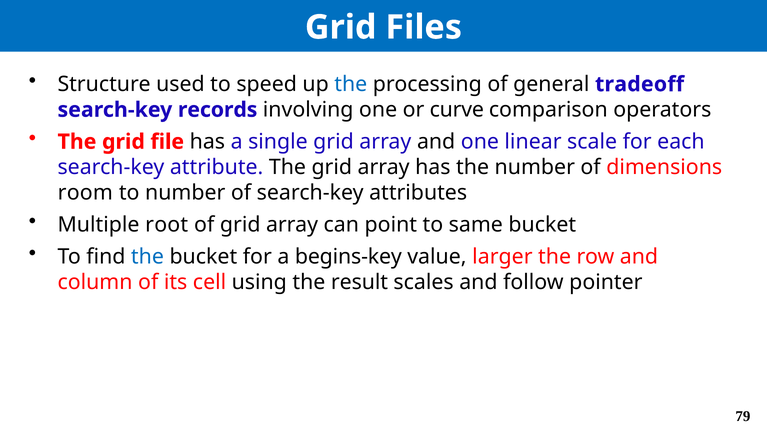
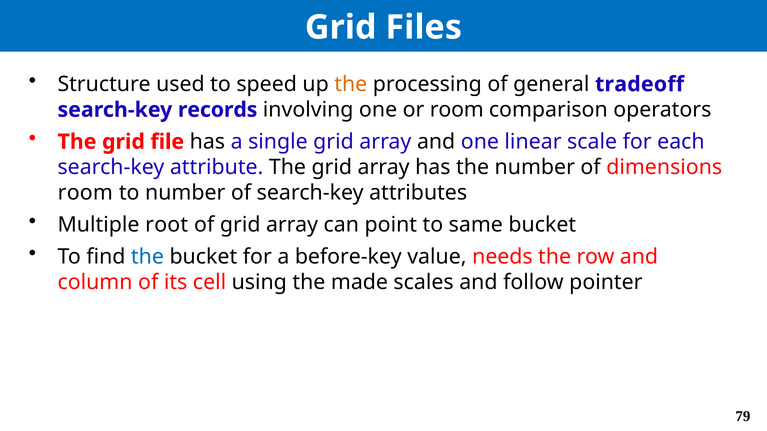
the colour: blue -> orange (351, 84)
or curve: curve -> room (457, 110)
begins-key: begins-key -> before-key (348, 257)
larger: larger -> needs (502, 257)
result: result -> made (359, 283)
